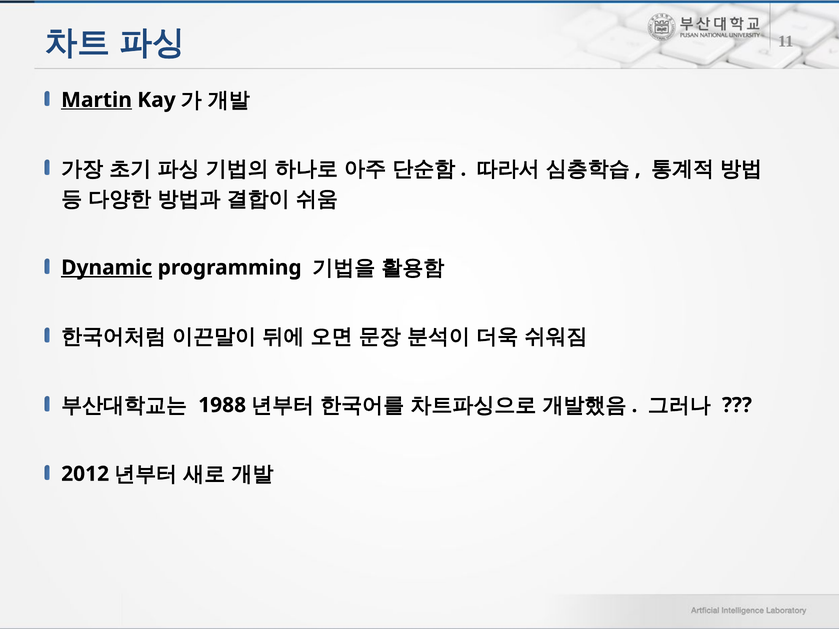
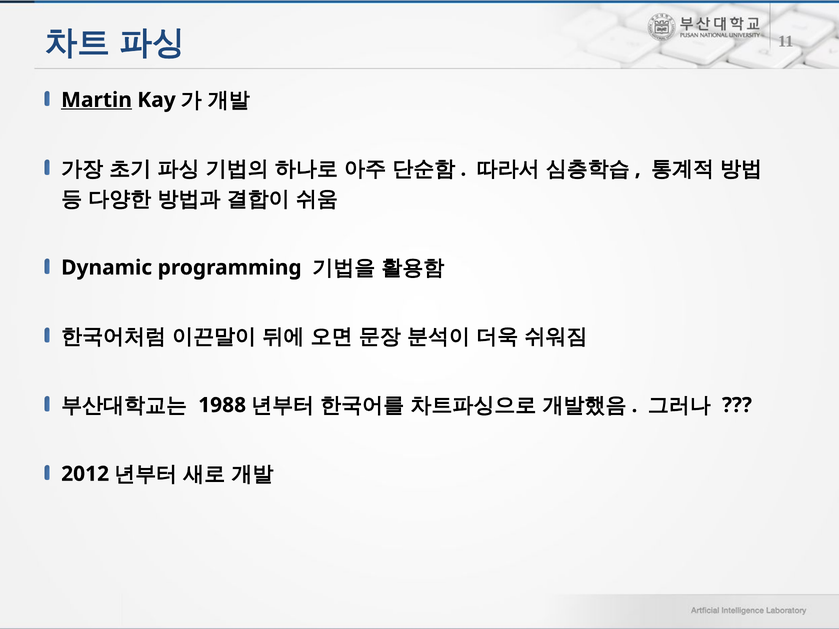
Dynamic underline: present -> none (107, 268)
